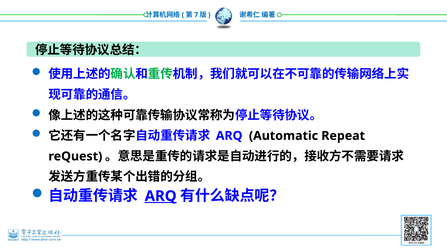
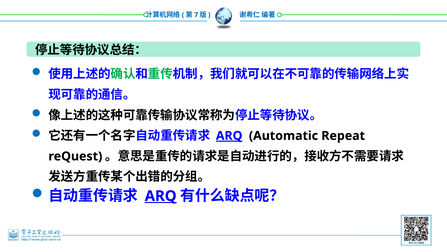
ARQ underline: none -> present (229, 135)
